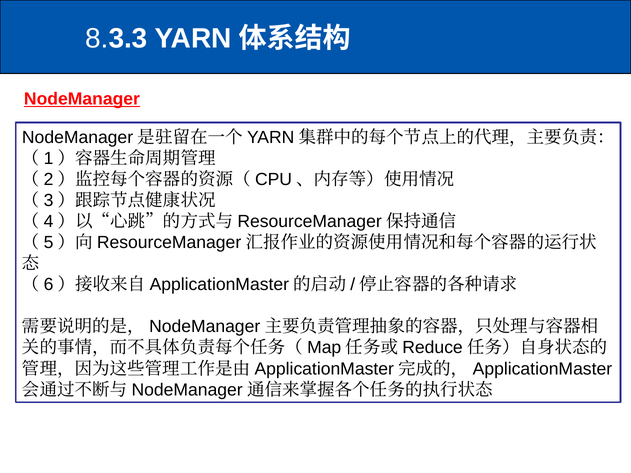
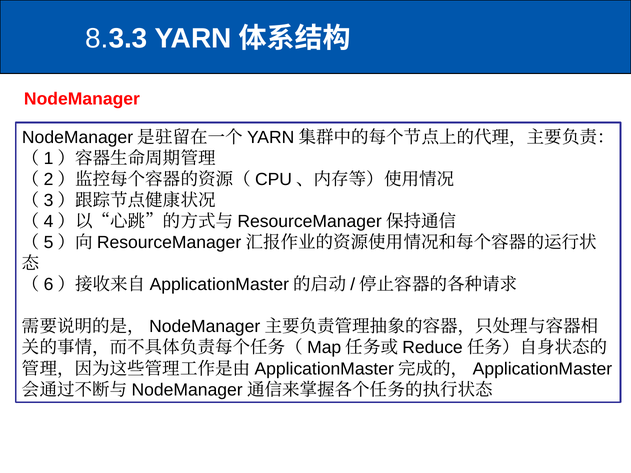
NodeManager underline: present -> none (82, 99)
